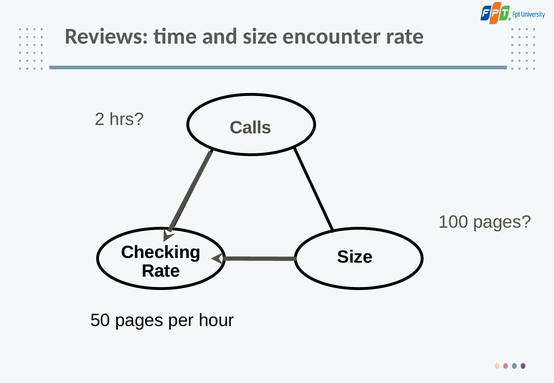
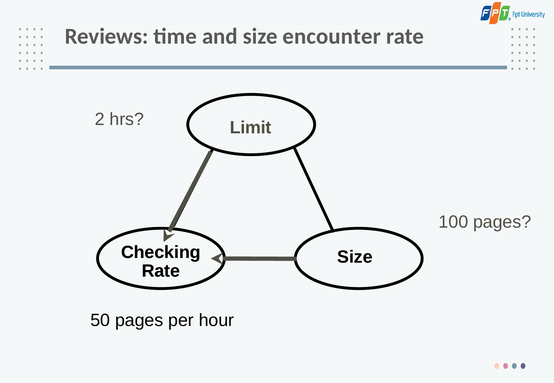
Calls: Calls -> Limit (251, 128)
